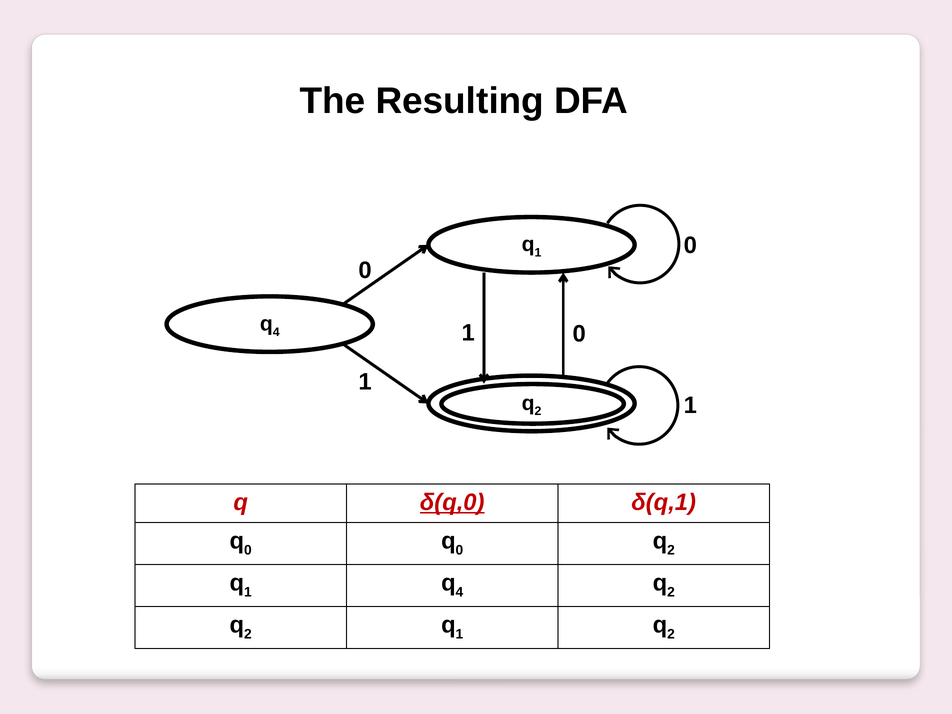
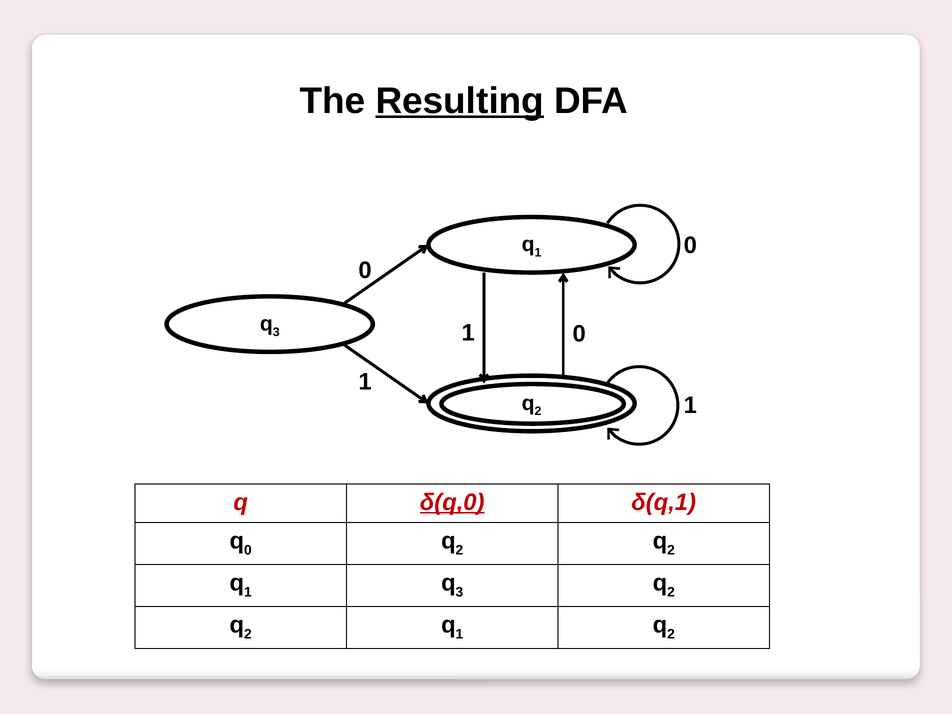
Resulting underline: none -> present (460, 101)
4: 4 -> 3 (276, 332)
0 q 0: 0 -> 2 (459, 550)
1 q 4: 4 -> 3 (459, 592)
